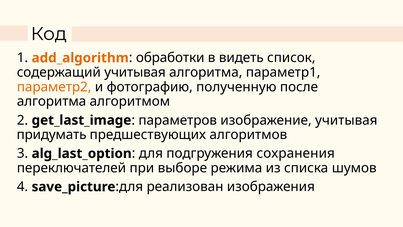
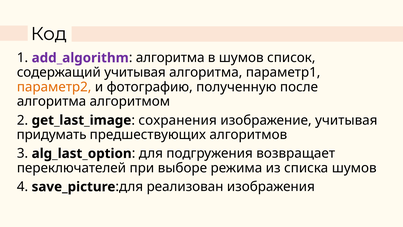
add_algorithm colour: orange -> purple (80, 58)
обработки: обработки -> алгоритма (170, 58)
в видеть: видеть -> шумов (241, 58)
параметров: параметров -> сохранения (178, 120)
сохранения: сохранения -> возвращает (296, 153)
